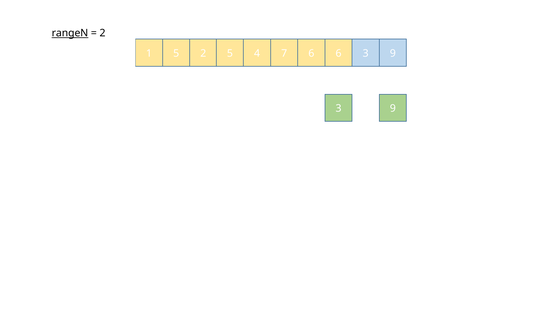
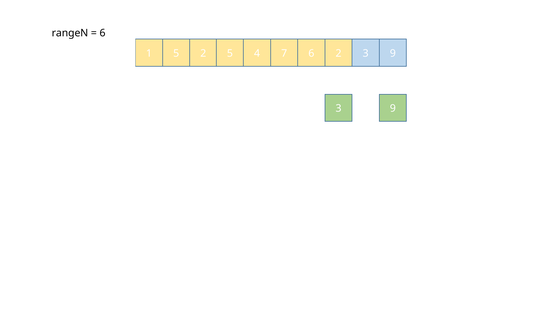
rangeN underline: present -> none (70, 33)
2: 2 -> 6 (103, 33)
4 6: 6 -> 2 (338, 53)
